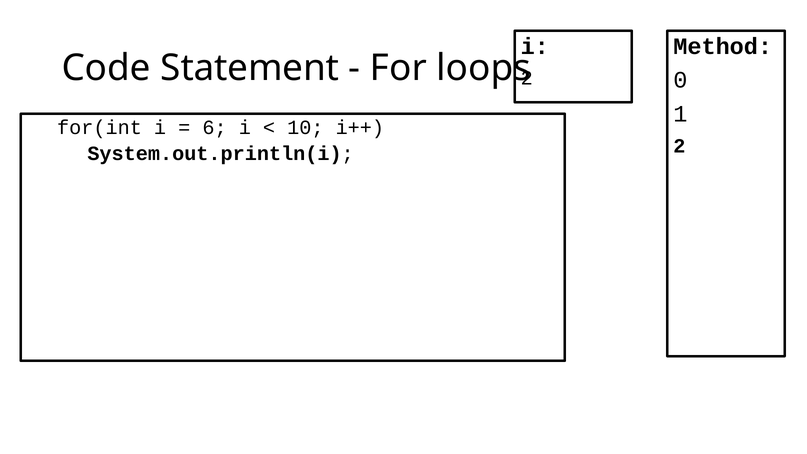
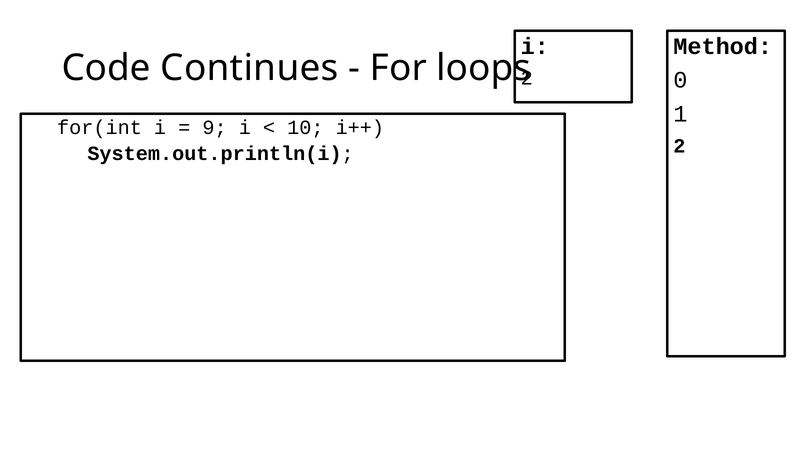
Statement: Statement -> Continues (250, 68)
6: 6 -> 9 (215, 128)
